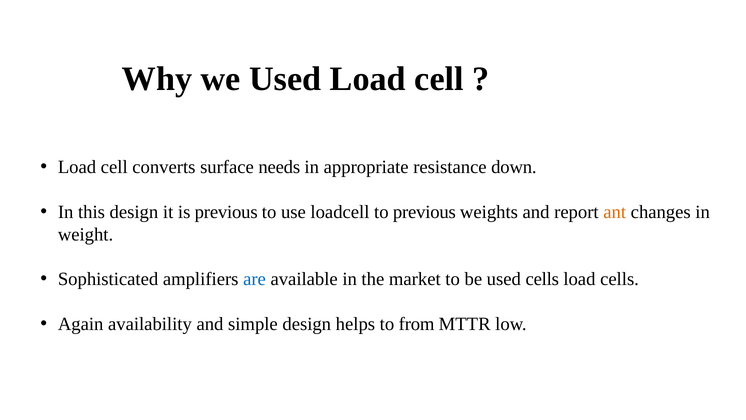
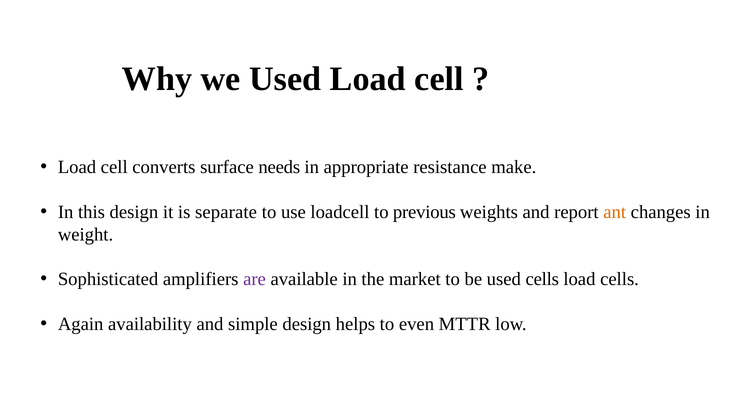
down: down -> make (514, 167)
is previous: previous -> separate (226, 212)
are colour: blue -> purple (254, 279)
from: from -> even (417, 324)
